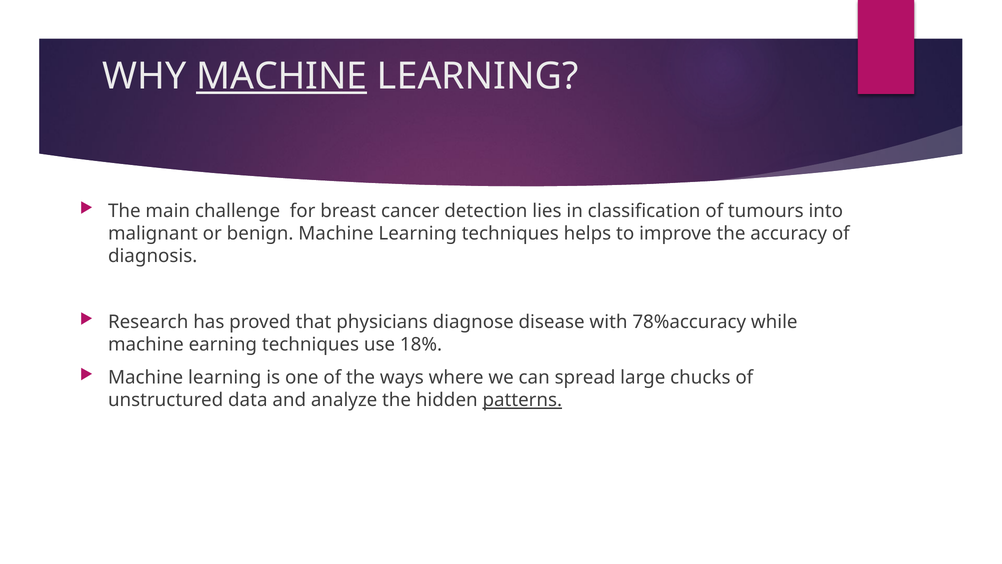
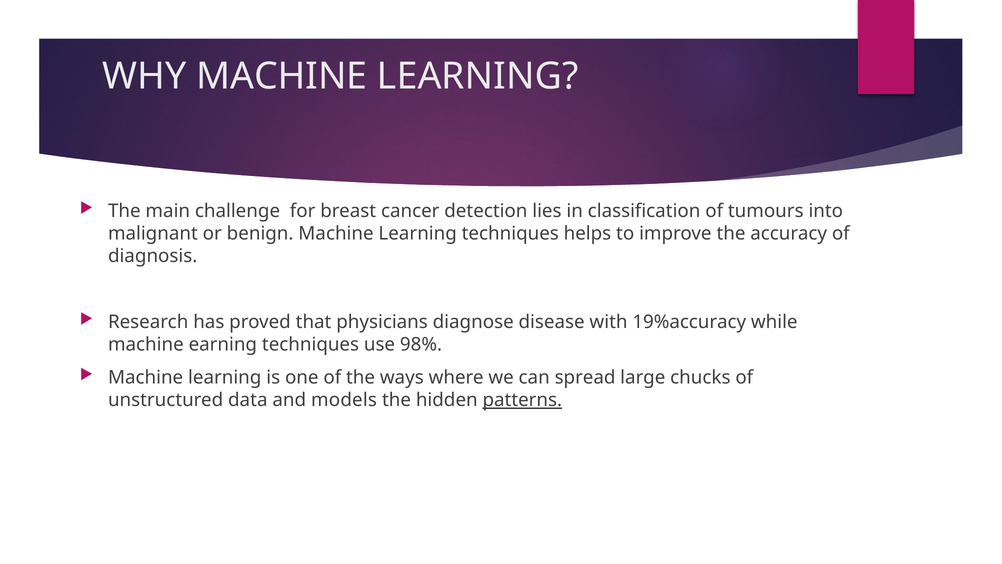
MACHINE underline: present -> none (282, 76)
78%accuracy: 78%accuracy -> 19%accuracy (689, 322)
18%: 18% -> 98% (421, 344)
analyze: analyze -> models (344, 400)
